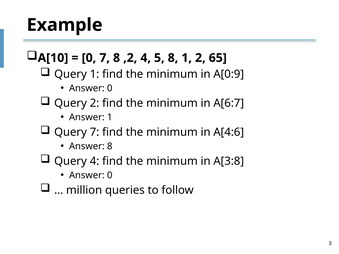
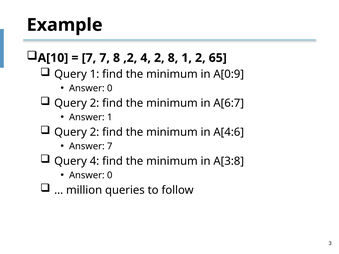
0: 0 -> 7 (89, 58)
4 5: 5 -> 2 (159, 58)
7: 7 -> 2 (95, 132)
Answer 8: 8 -> 7 (110, 146)
